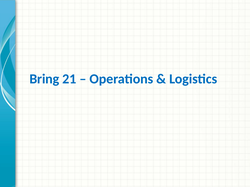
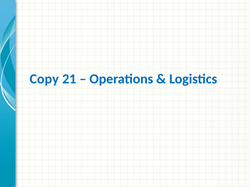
Bring: Bring -> Copy (44, 79)
